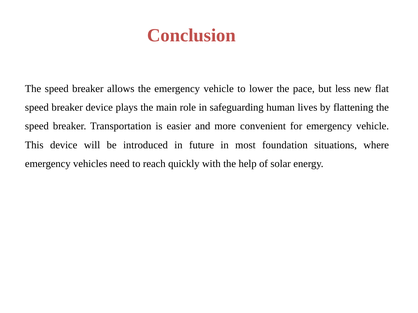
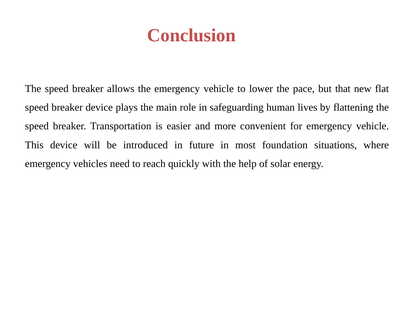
less: less -> that (343, 89)
